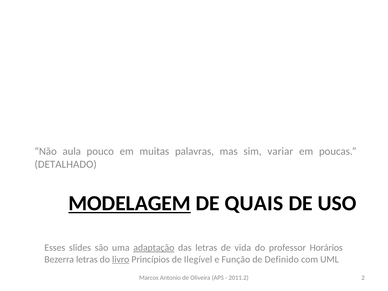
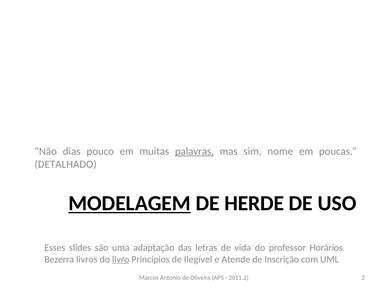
aula: aula -> dias (72, 151)
palavras underline: none -> present (194, 151)
variar: variar -> nome (280, 151)
QUAIS: QUAIS -> HERDE (254, 203)
adaptação underline: present -> none (154, 248)
Bezerra letras: letras -> livros (87, 259)
Função: Função -> Atende (236, 259)
Definido: Definido -> Inscrição (282, 259)
